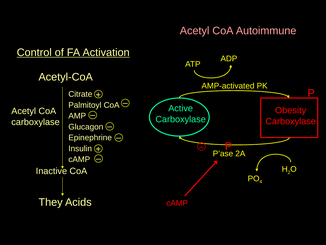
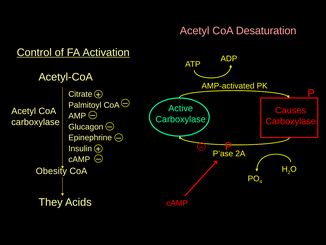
Autoimmune: Autoimmune -> Desaturation (266, 31)
Obesity: Obesity -> Causes (291, 110)
Inactive: Inactive -> Obesity (51, 171)
